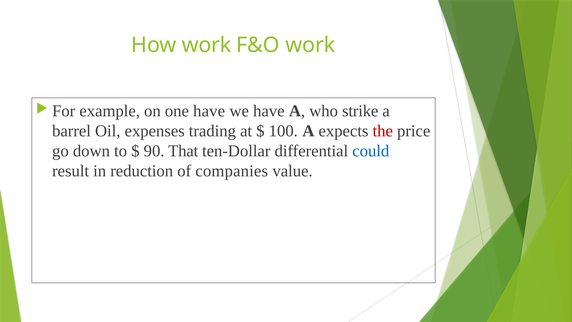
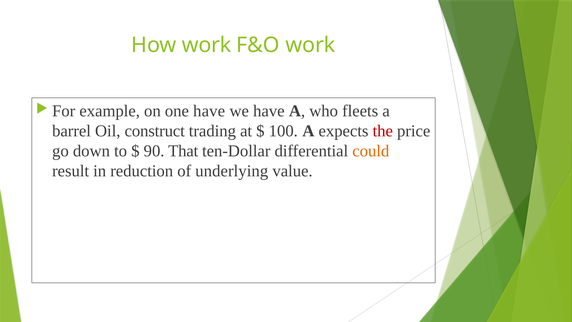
strike: strike -> fleets (360, 111)
expenses: expenses -> construct (155, 131)
could colour: blue -> orange (371, 151)
companies: companies -> underlying (232, 171)
